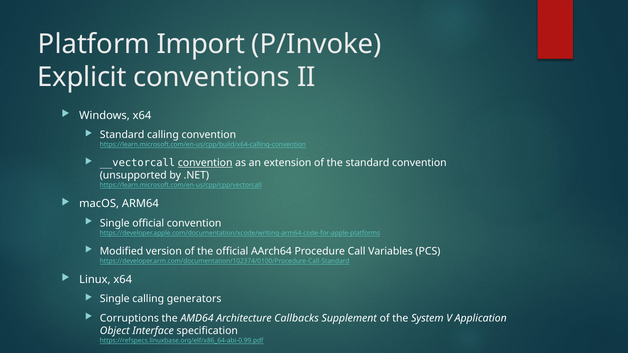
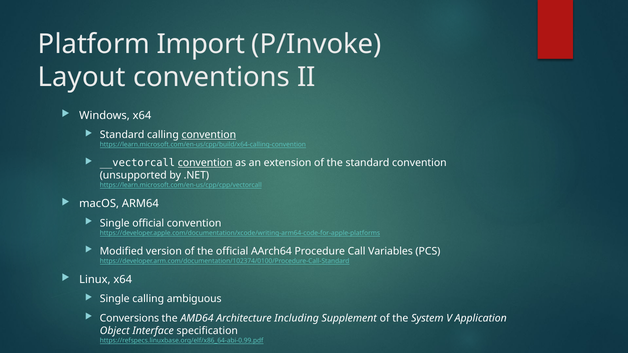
Explicit: Explicit -> Layout (82, 77)
convention underline: none -> present (209, 135)
generators: generators -> ambiguous (194, 299)
Corruptions: Corruptions -> Conversions (129, 318)
Callbacks: Callbacks -> Including (297, 318)
